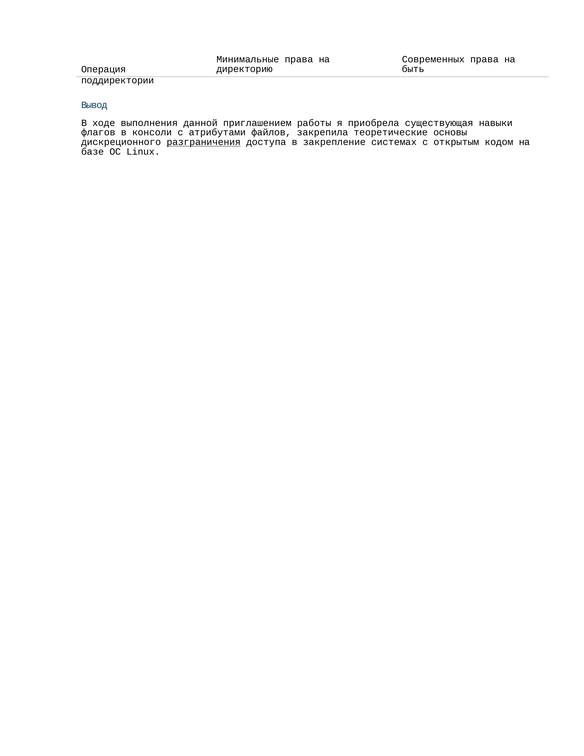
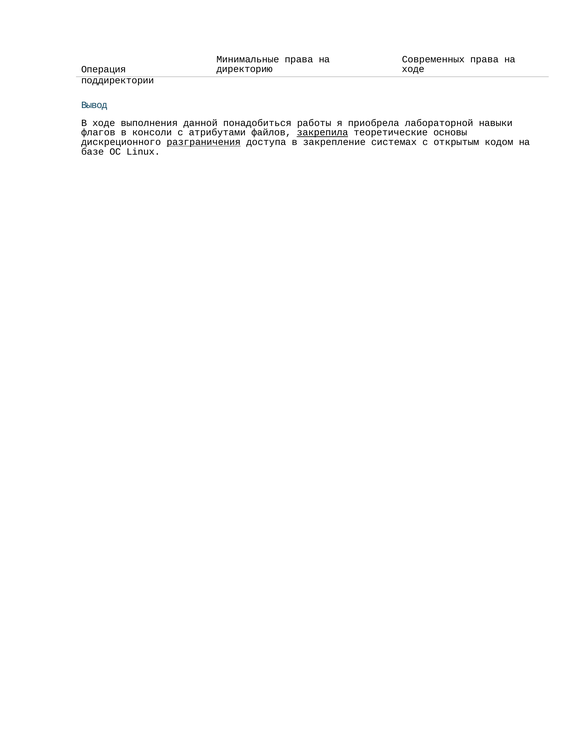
быть: быть -> ходе (413, 69)
приглашением: приглашением -> понадобиться (257, 123)
существующая: существующая -> лабораторной (439, 123)
закрепила underline: none -> present (322, 132)
